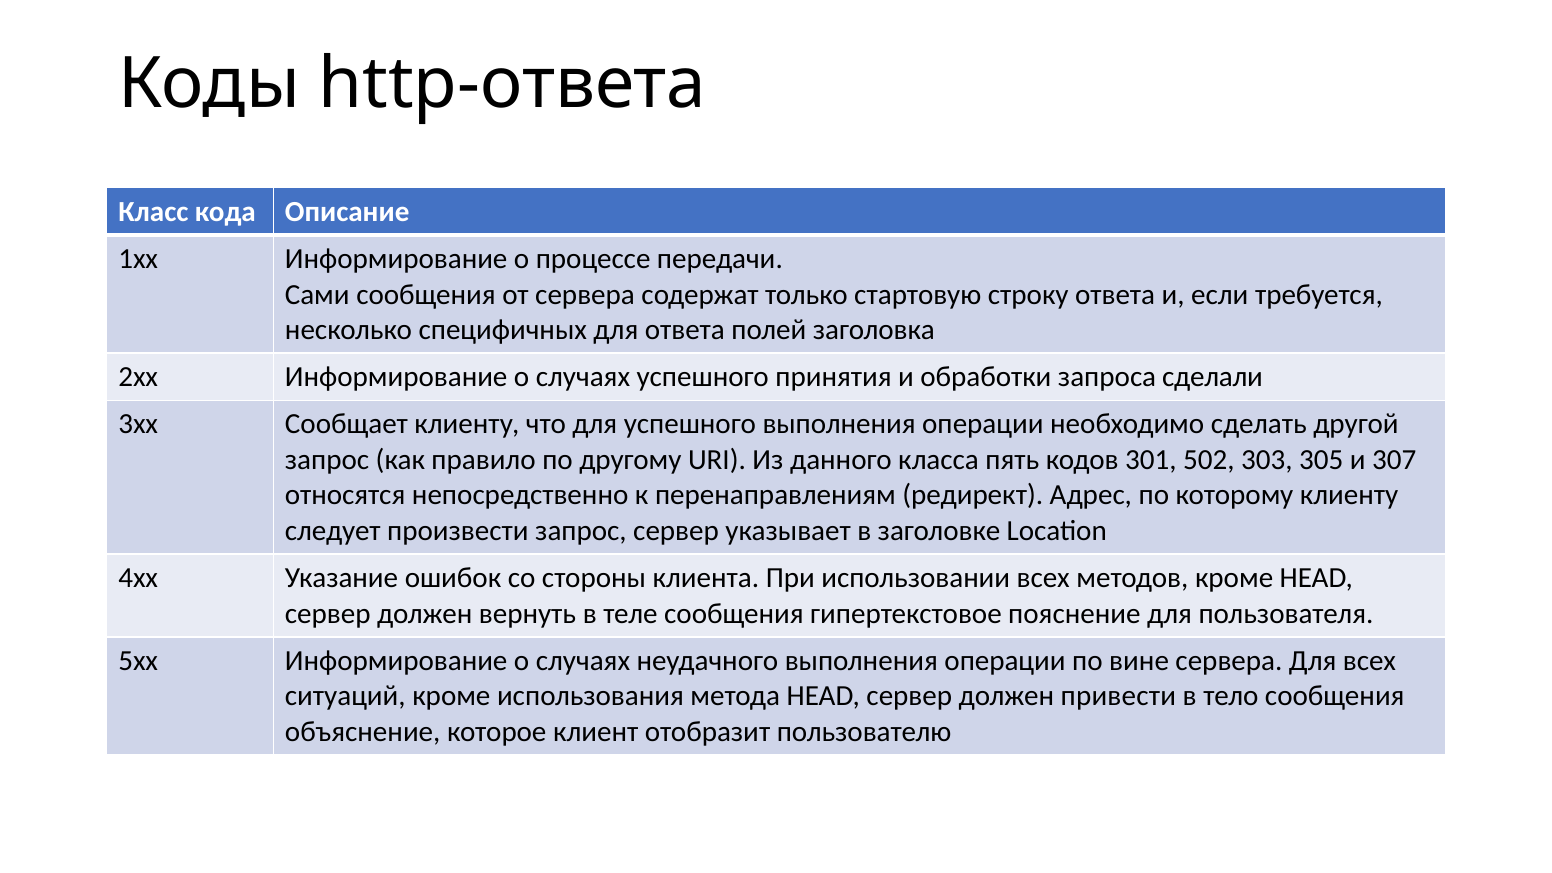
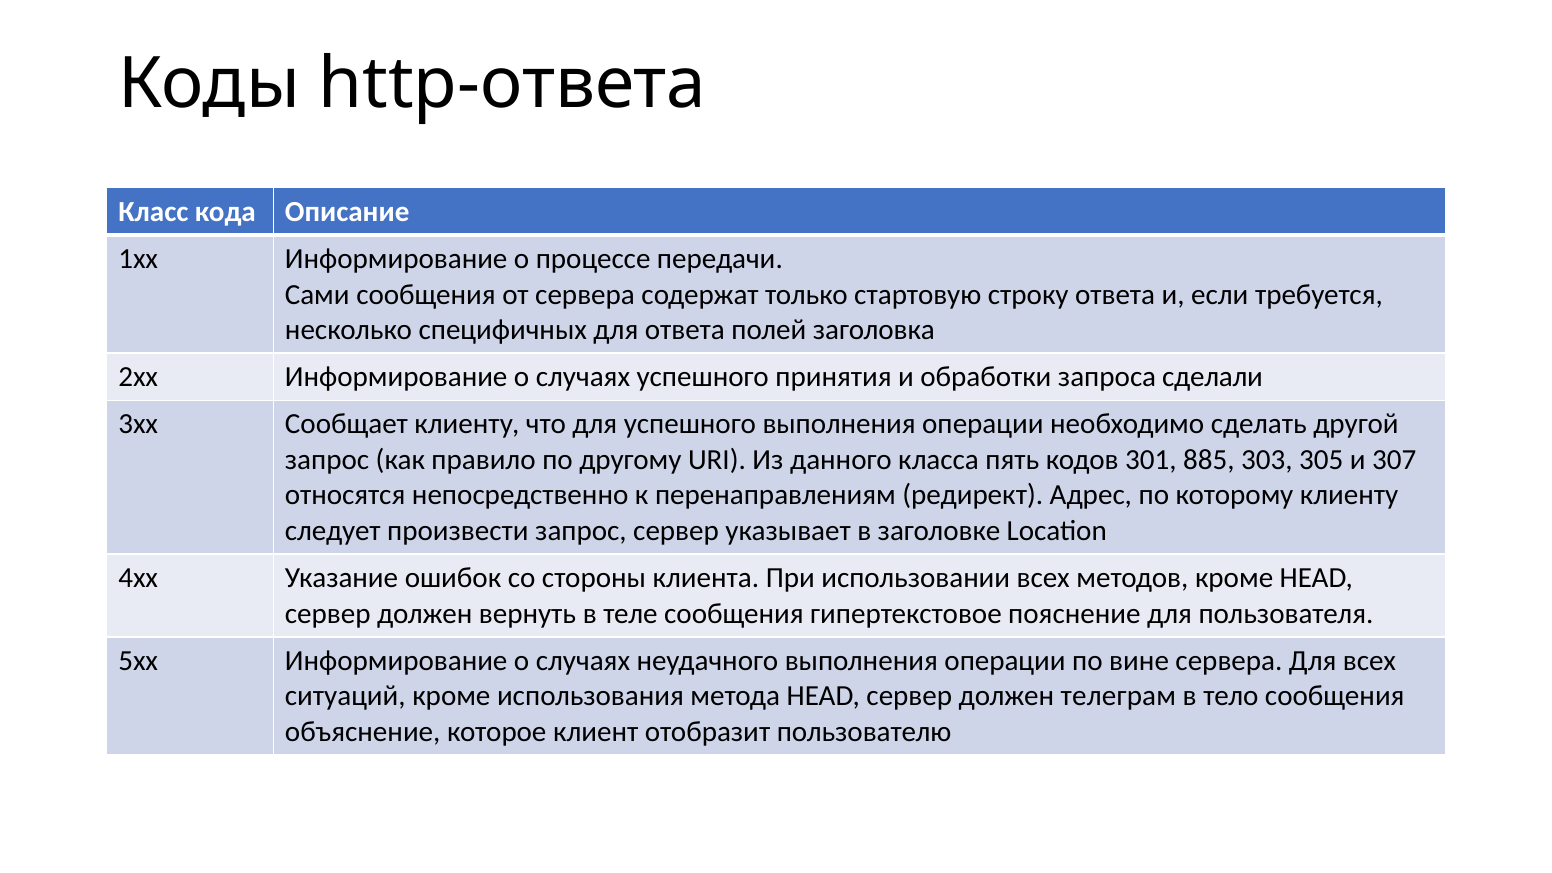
502: 502 -> 885 (1209, 460)
привести: привести -> телеграм (1118, 696)
